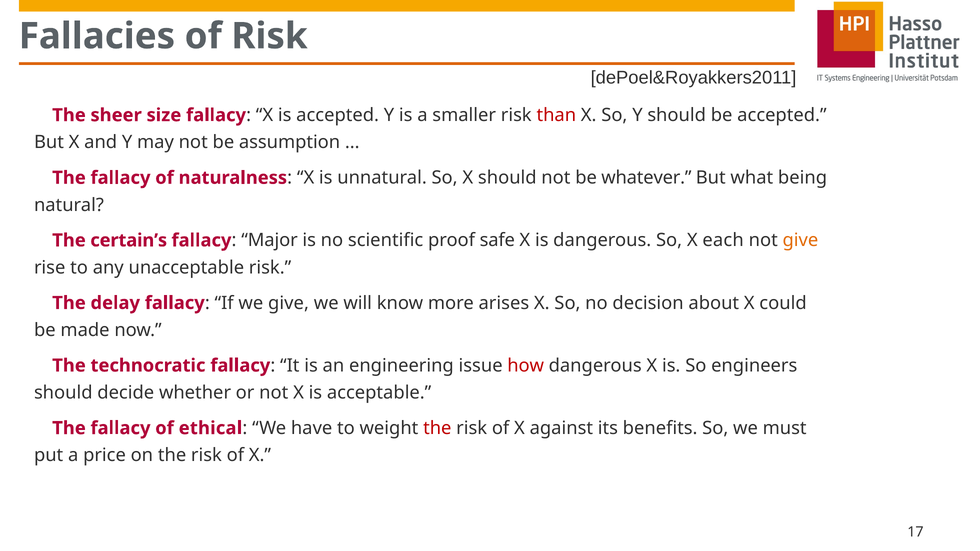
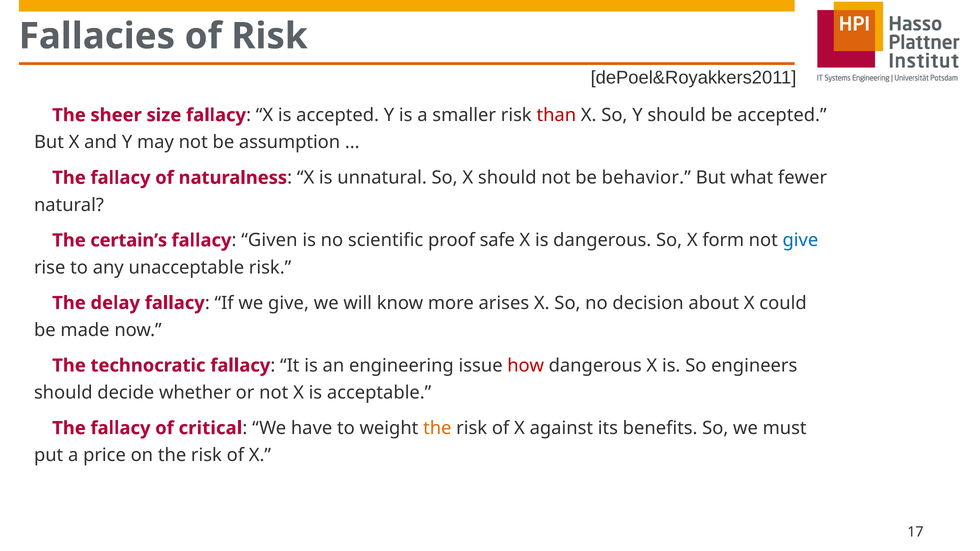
whatever: whatever -> behavior (646, 178)
being: being -> fewer (803, 178)
Major: Major -> Given (269, 240)
each: each -> form (723, 240)
give colour: orange -> blue (800, 240)
ethical: ethical -> critical (210, 428)
the colour: red -> orange (437, 428)
